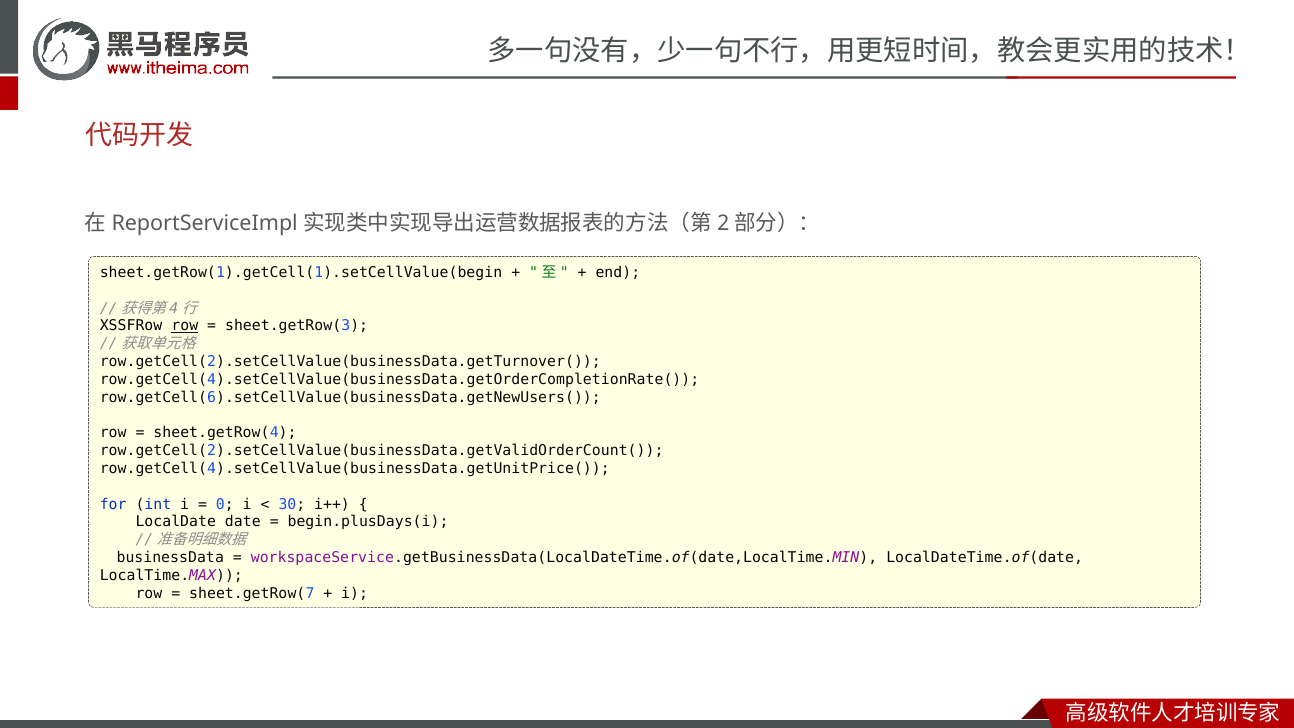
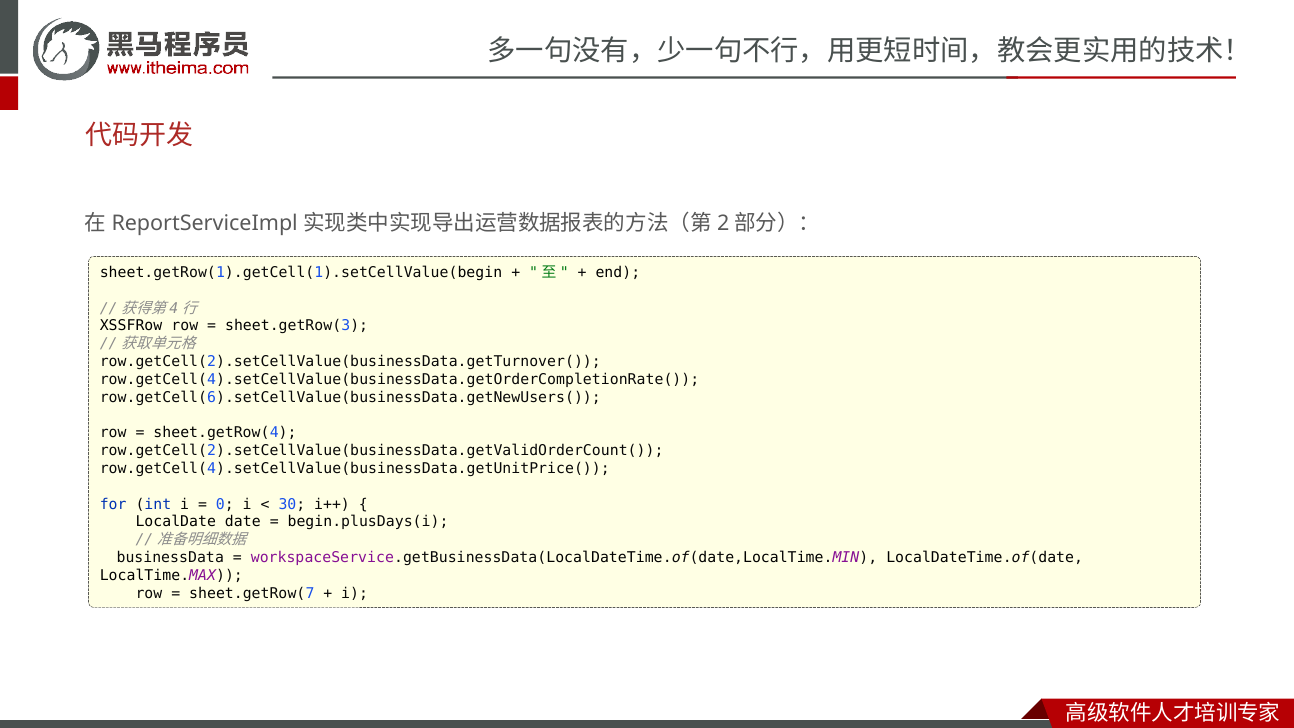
row underline: present -> none (185, 326)
